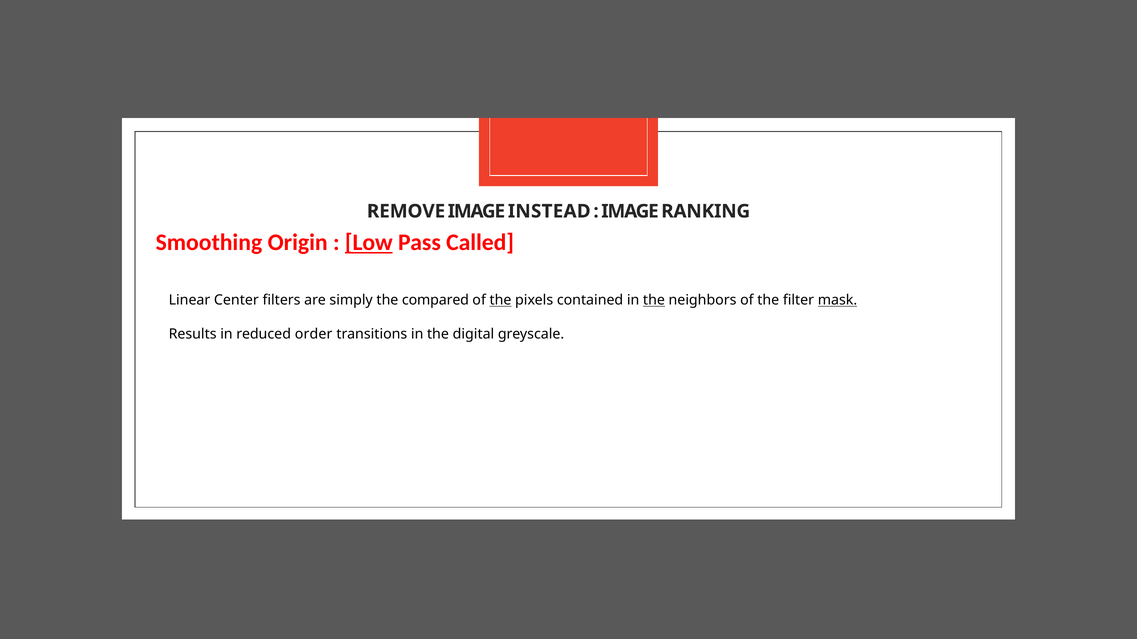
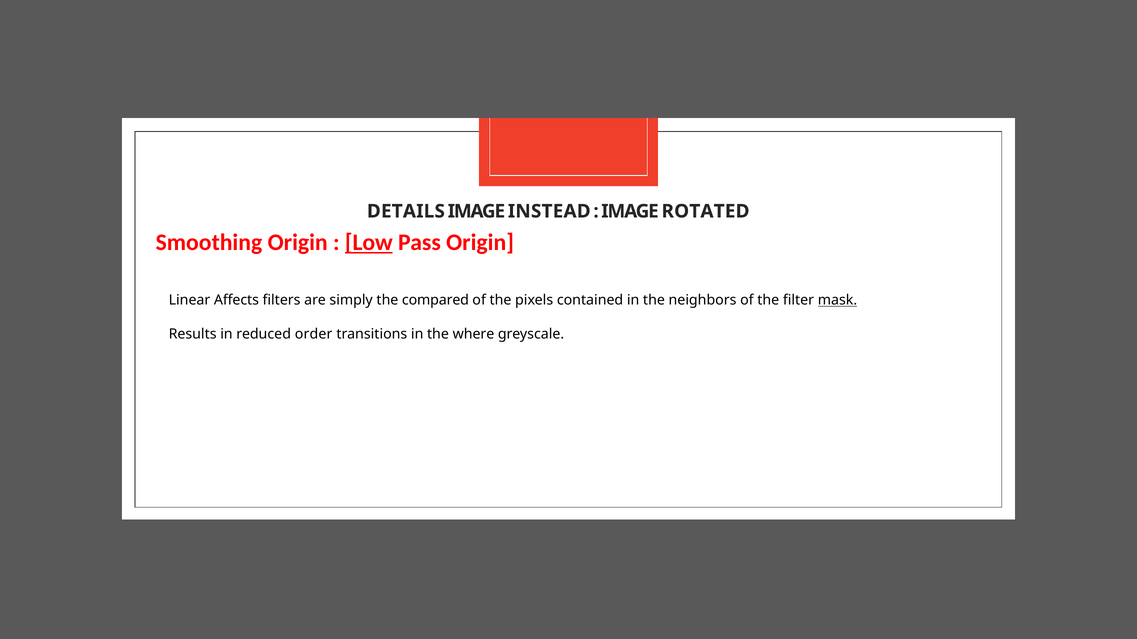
REMOVE: REMOVE -> DETAILS (406, 211)
RANKING: RANKING -> ROTATED (706, 211)
Pass Called: Called -> Origin (480, 243)
Center: Center -> Affects (236, 300)
the underline: present -> none (500, 300)
the underline: present -> none (654, 300)
digital: digital -> where (474, 334)
